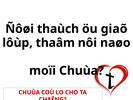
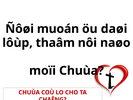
thaùch: thaùch -> muoán (58, 29)
giaõ: giaõ -> daøi (114, 29)
